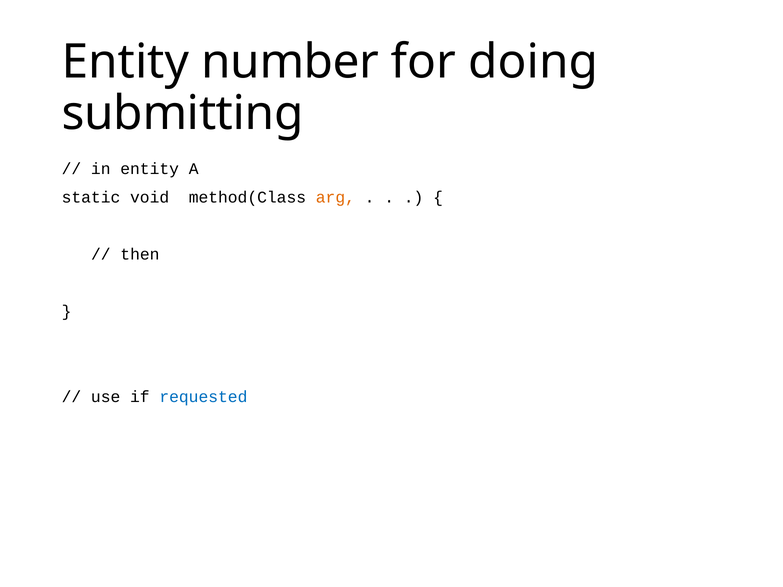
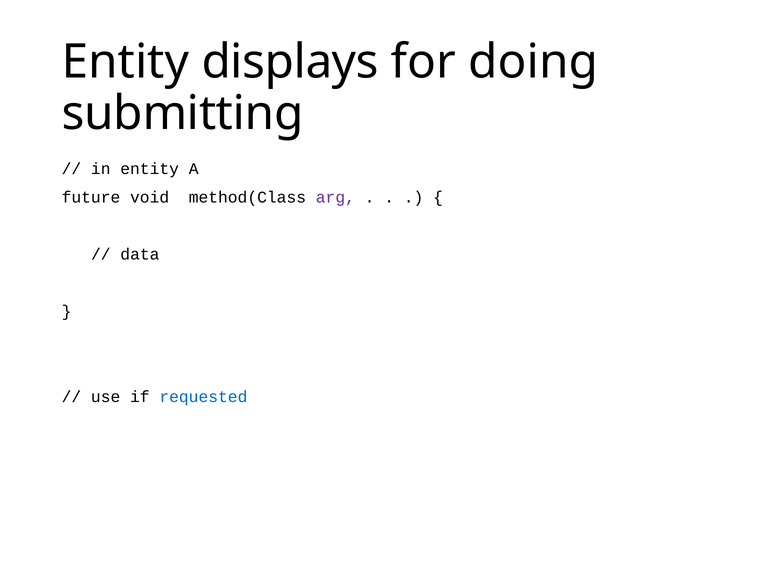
number: number -> displays (290, 62)
static: static -> future (91, 197)
arg colour: orange -> purple (335, 197)
then: then -> data (140, 254)
